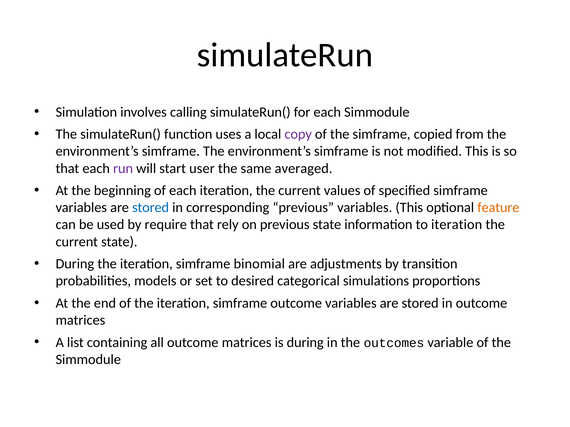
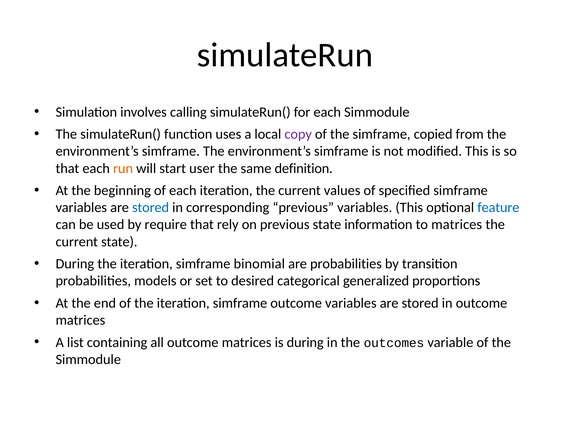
run colour: purple -> orange (123, 169)
averaged: averaged -> definition (304, 169)
feature colour: orange -> blue (498, 208)
to iteration: iteration -> matrices (457, 225)
are adjustments: adjustments -> probabilities (346, 264)
simulations: simulations -> generalized (376, 281)
